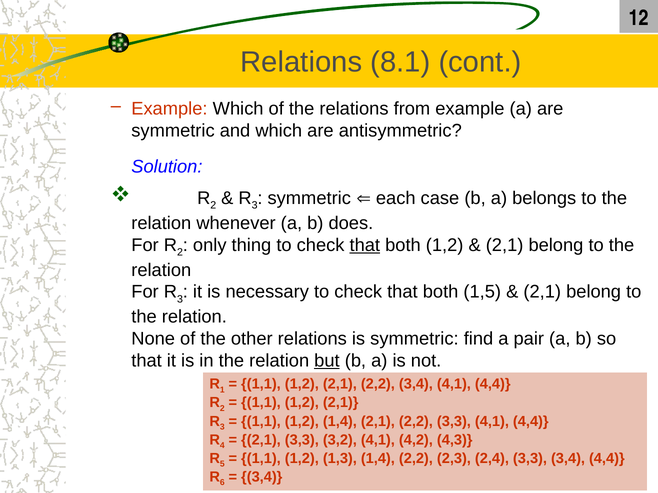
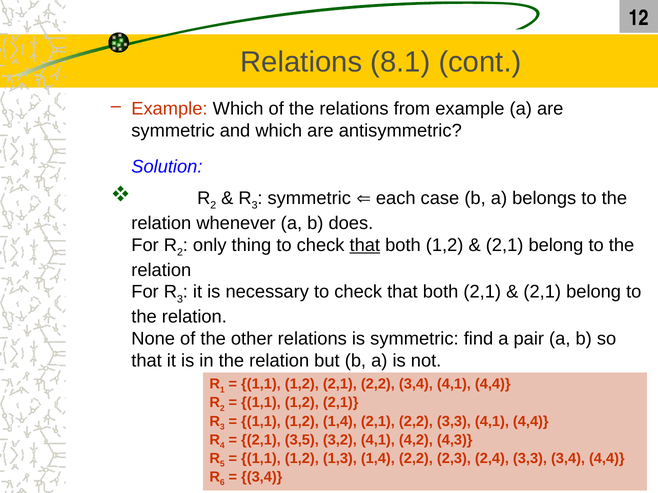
both 1,5: 1,5 -> 2,1 (482, 292)
but underline: present -> none (327, 361)
2,1 3,3: 3,3 -> 3,5 (302, 440)
